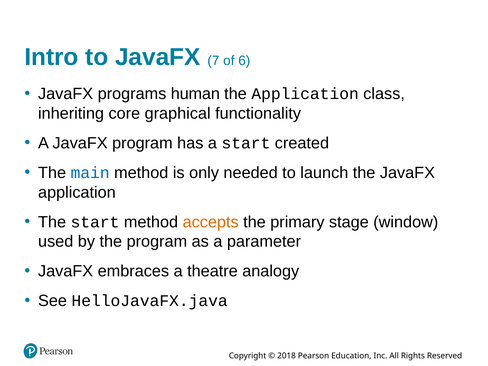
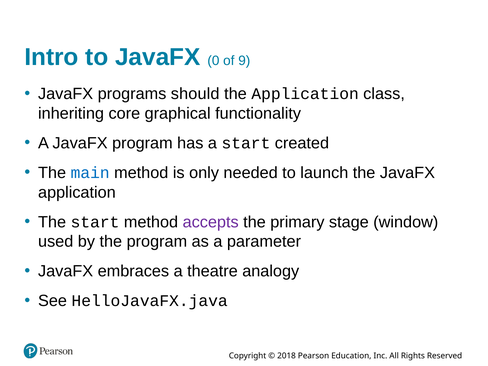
7: 7 -> 0 (213, 61)
6: 6 -> 9 (244, 61)
human: human -> should (195, 94)
accepts colour: orange -> purple (211, 222)
